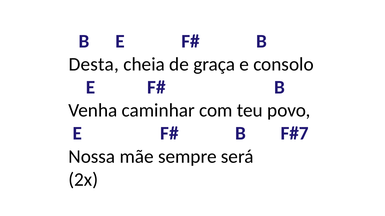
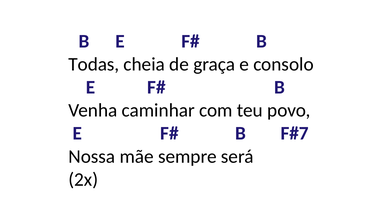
Desta: Desta -> Todas (94, 64)
